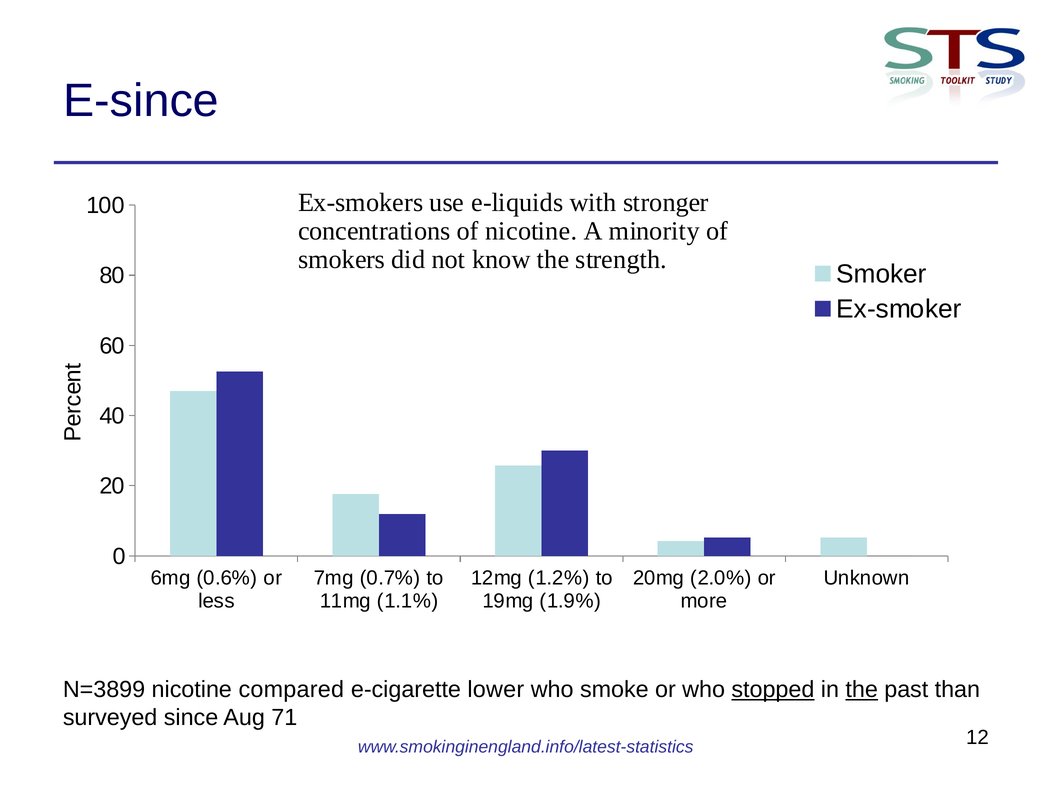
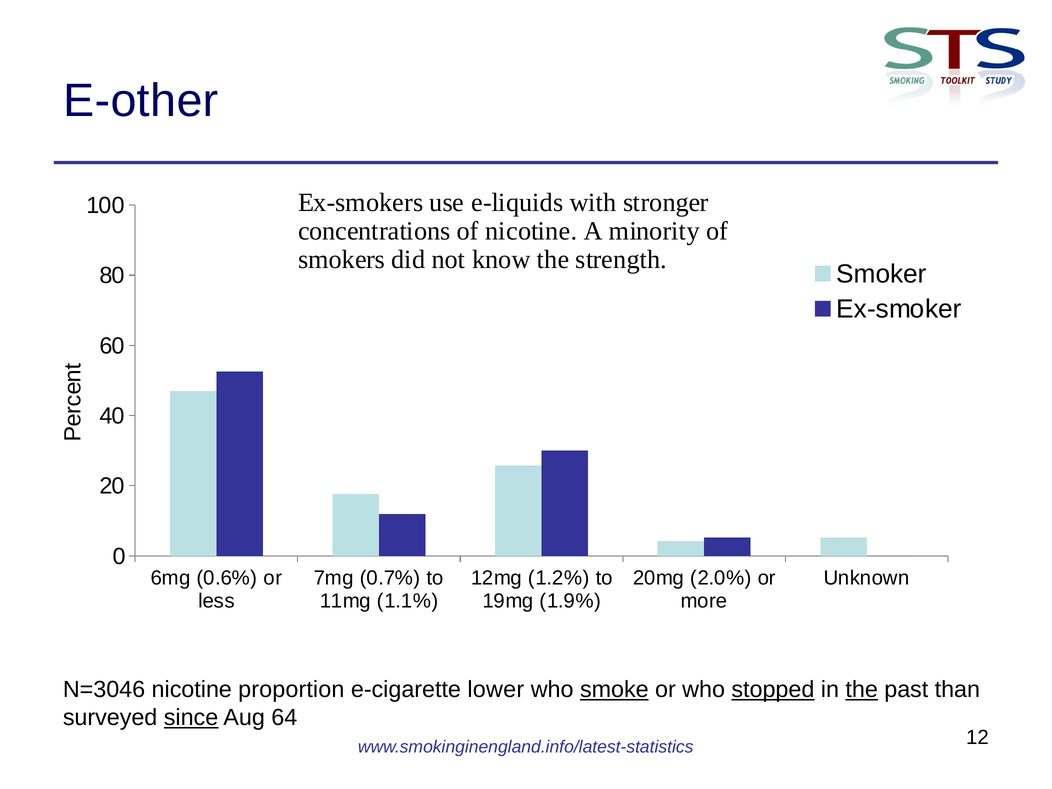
E-since: E-since -> E-other (141, 101)
N=3899: N=3899 -> N=3046 (104, 690)
compared: compared -> proportion (291, 690)
smoke underline: none -> present (614, 690)
since underline: none -> present (191, 718)
71: 71 -> 64 (284, 718)
